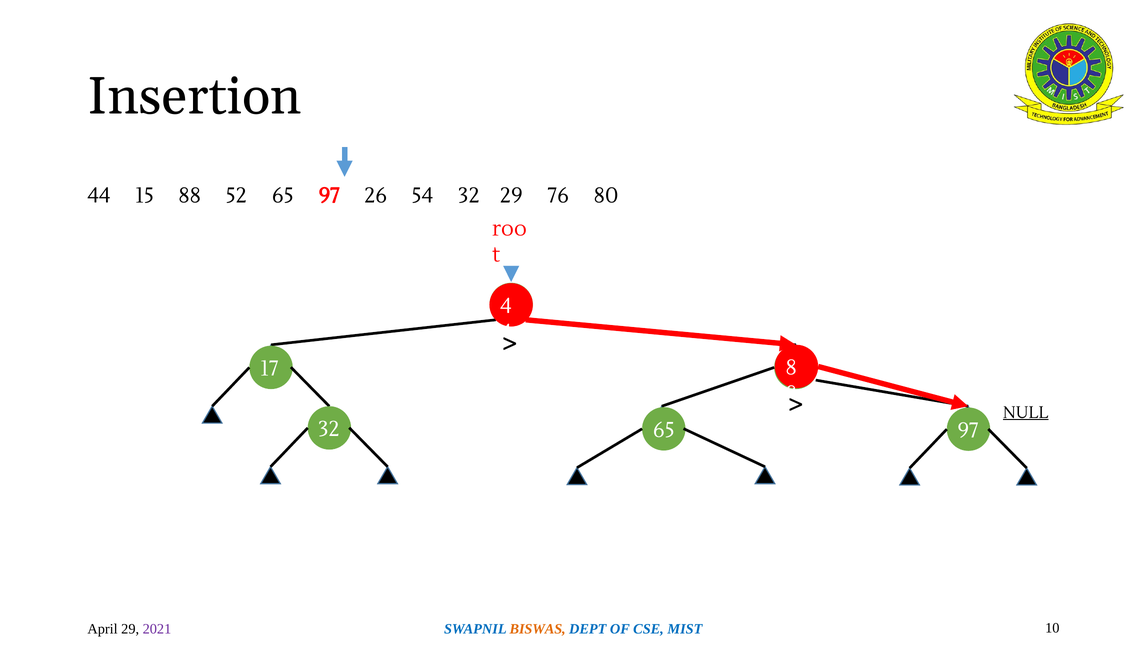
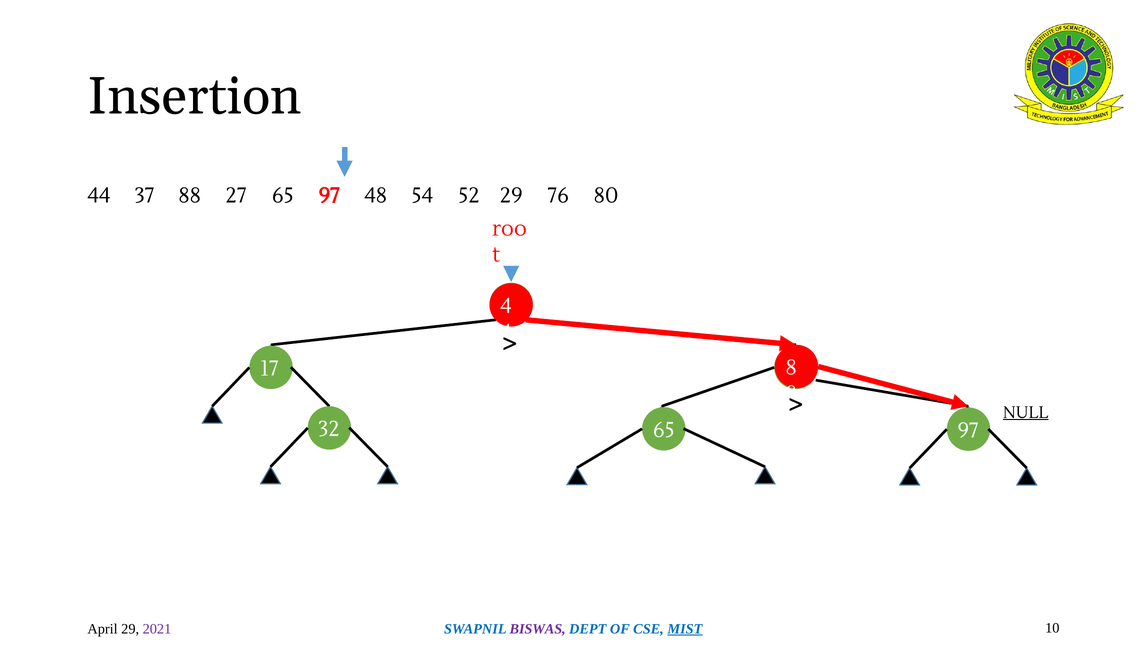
15: 15 -> 37 (145, 196)
52: 52 -> 27 (236, 196)
26: 26 -> 48 (376, 196)
54 32: 32 -> 52 (469, 196)
BISWAS colour: orange -> purple (538, 629)
MIST underline: none -> present (685, 629)
